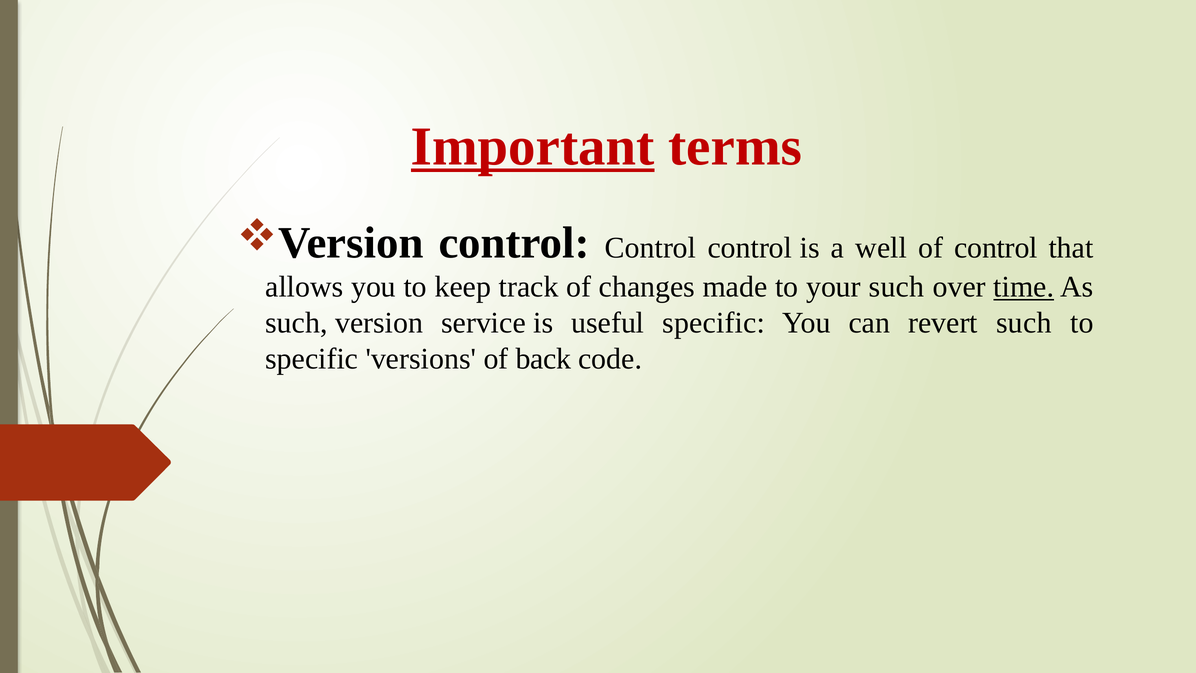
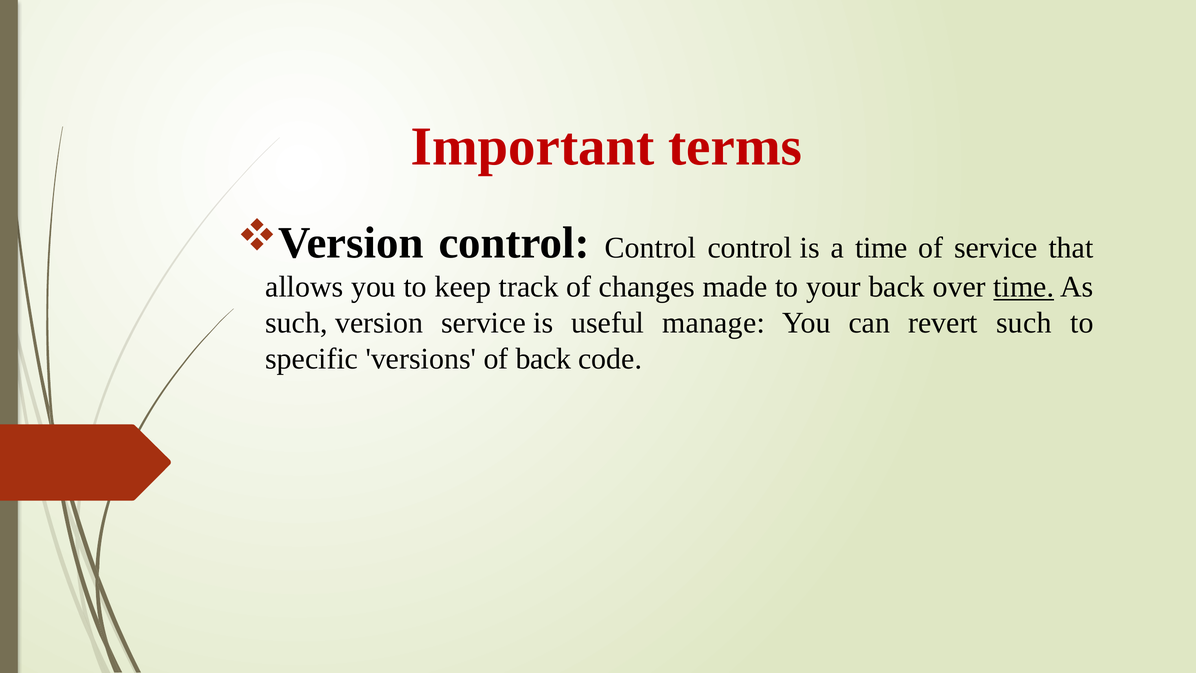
Important underline: present -> none (533, 147)
a well: well -> time (881, 248)
of control: control -> service (996, 248)
your such: such -> back (897, 287)
useful specific: specific -> manage (714, 323)
